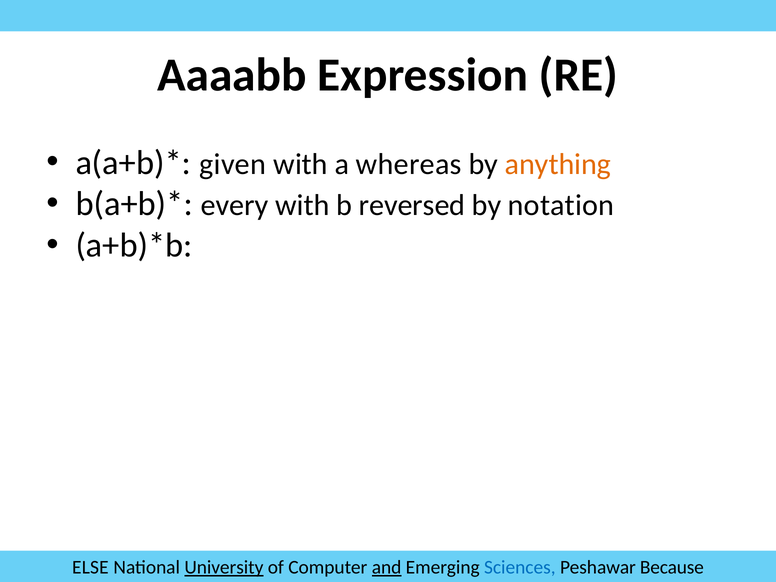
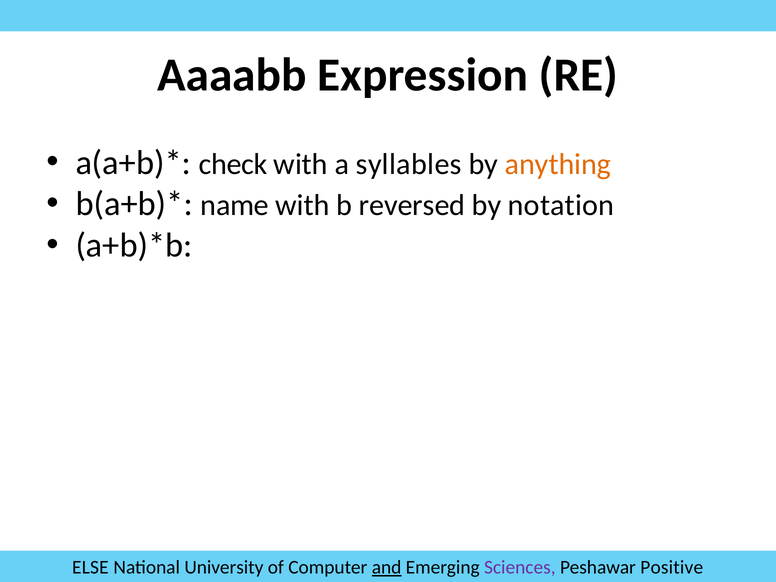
given: given -> check (233, 164)
whereas: whereas -> syllables (409, 164)
every: every -> name (235, 206)
University underline: present -> none (224, 567)
Sciences colour: blue -> purple (520, 567)
Because: Because -> Positive (672, 567)
